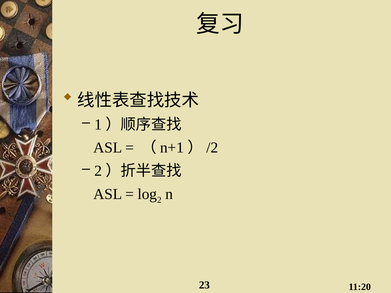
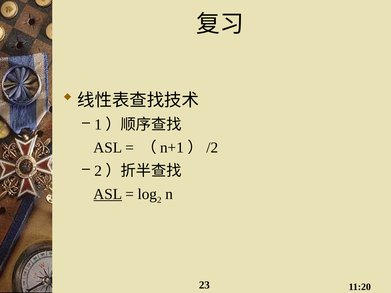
ASL underline: none -> present (108, 194)
